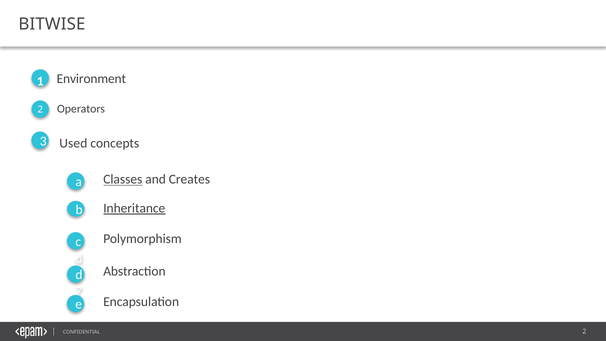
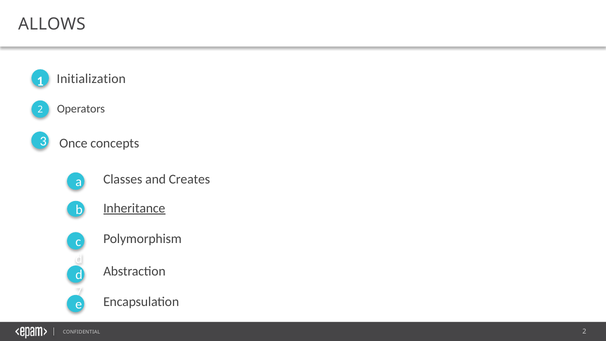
BITWISE: BITWISE -> ALLOWS (52, 24)
Environment: Environment -> Initialization (91, 79)
Used: Used -> Once (73, 144)
Classes underline: present -> none (123, 179)
